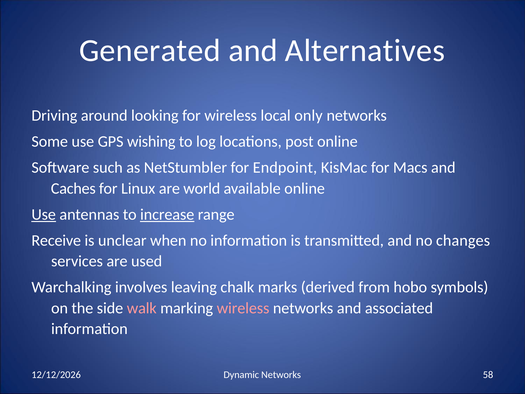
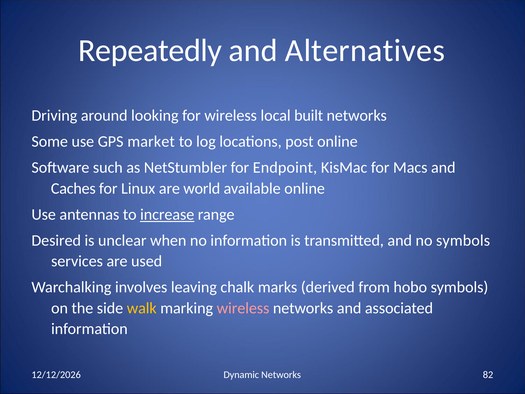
Generated: Generated -> Repeatedly (150, 51)
only: only -> built (309, 116)
wishing: wishing -> market (151, 142)
Use underline: present -> none (44, 214)
Receive: Receive -> Desired (56, 240)
no changes: changes -> symbols (463, 240)
walk colour: pink -> yellow (142, 308)
58: 58 -> 82 (488, 375)
